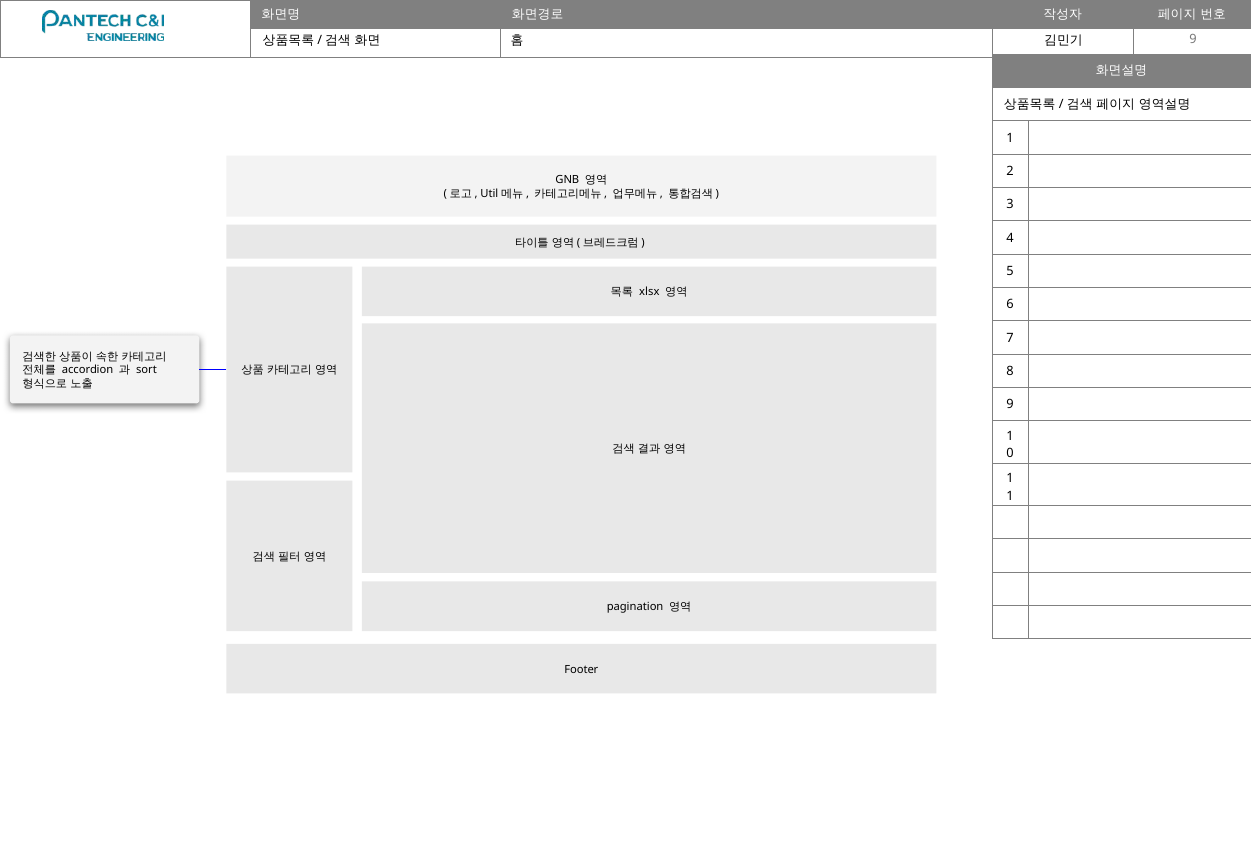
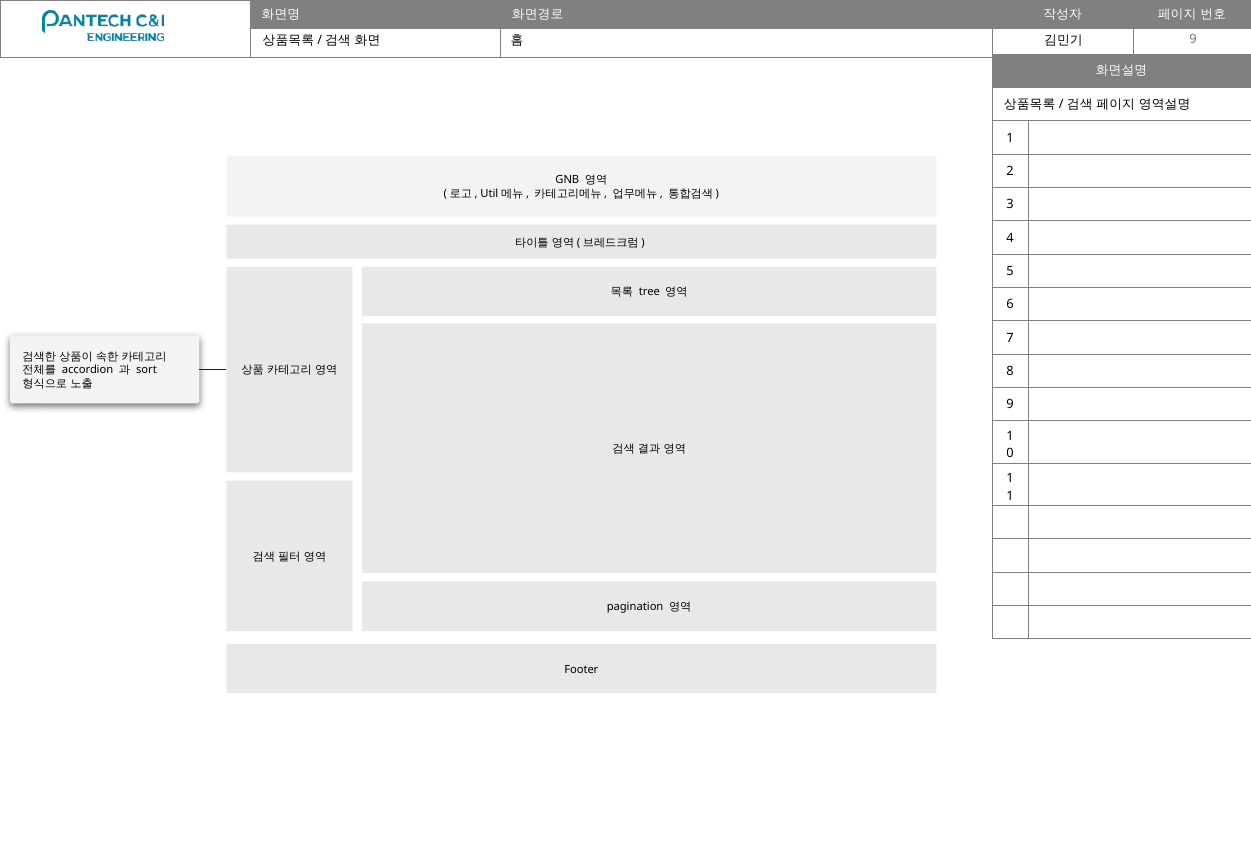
xlsx: xlsx -> tree (649, 292)
